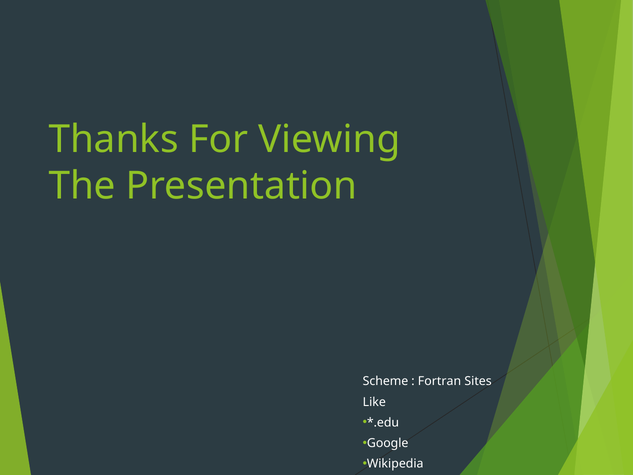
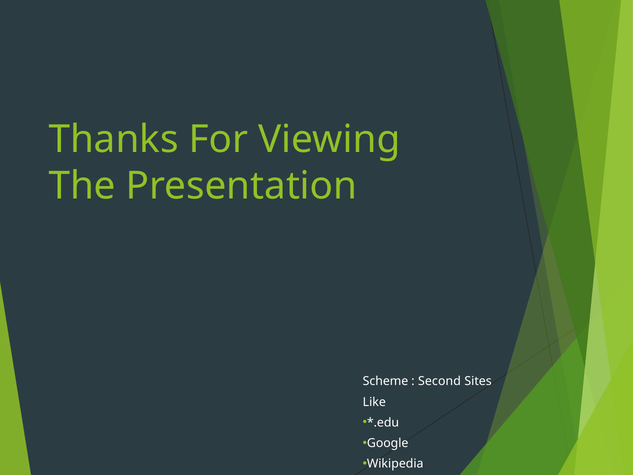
Fortran: Fortran -> Second (439, 381)
